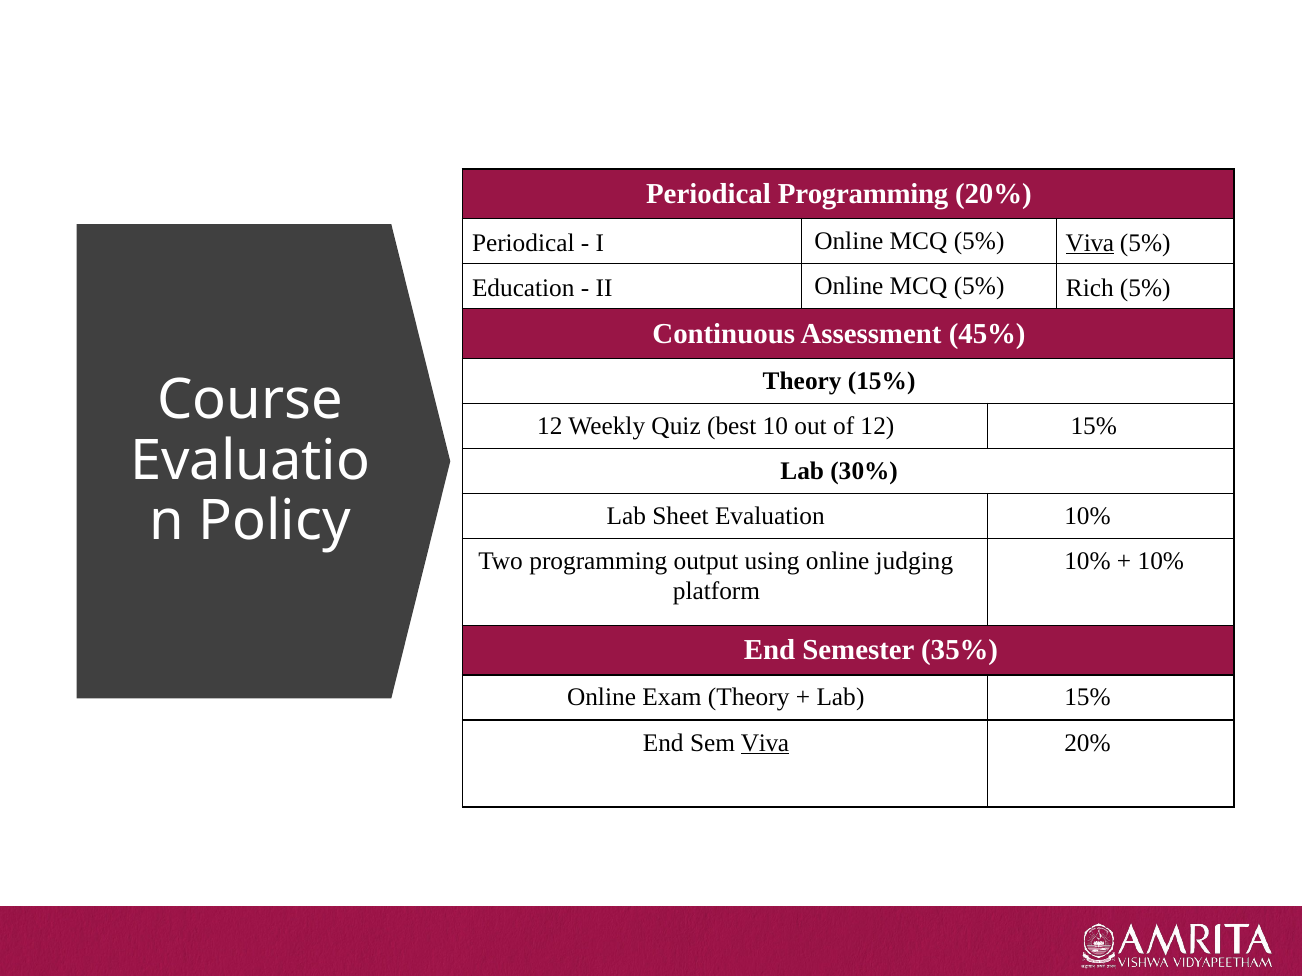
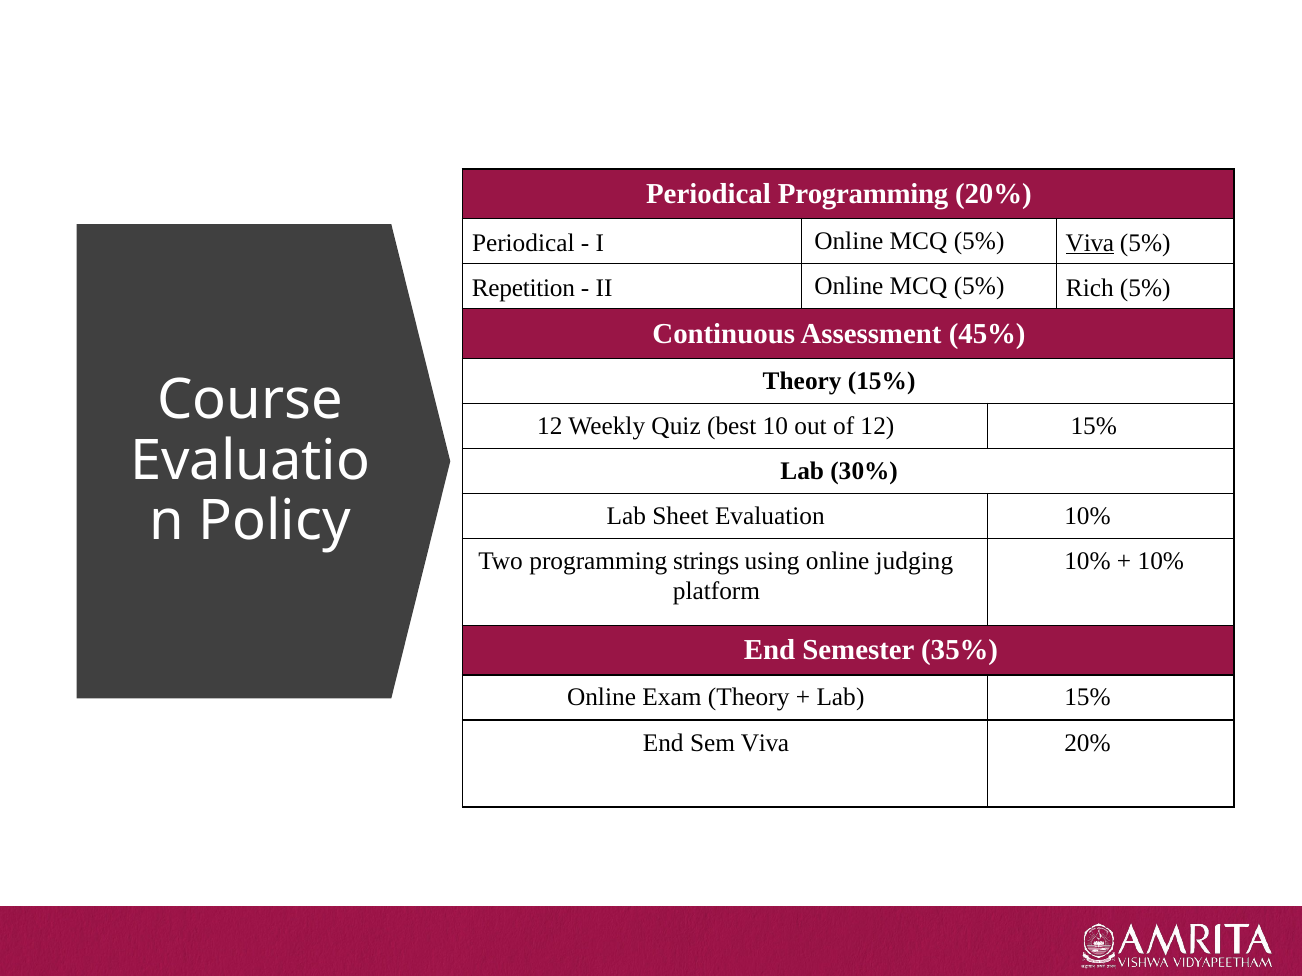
Education: Education -> Repetition (523, 288)
output: output -> strings (706, 561)
Viva underline: present -> none (765, 743)
